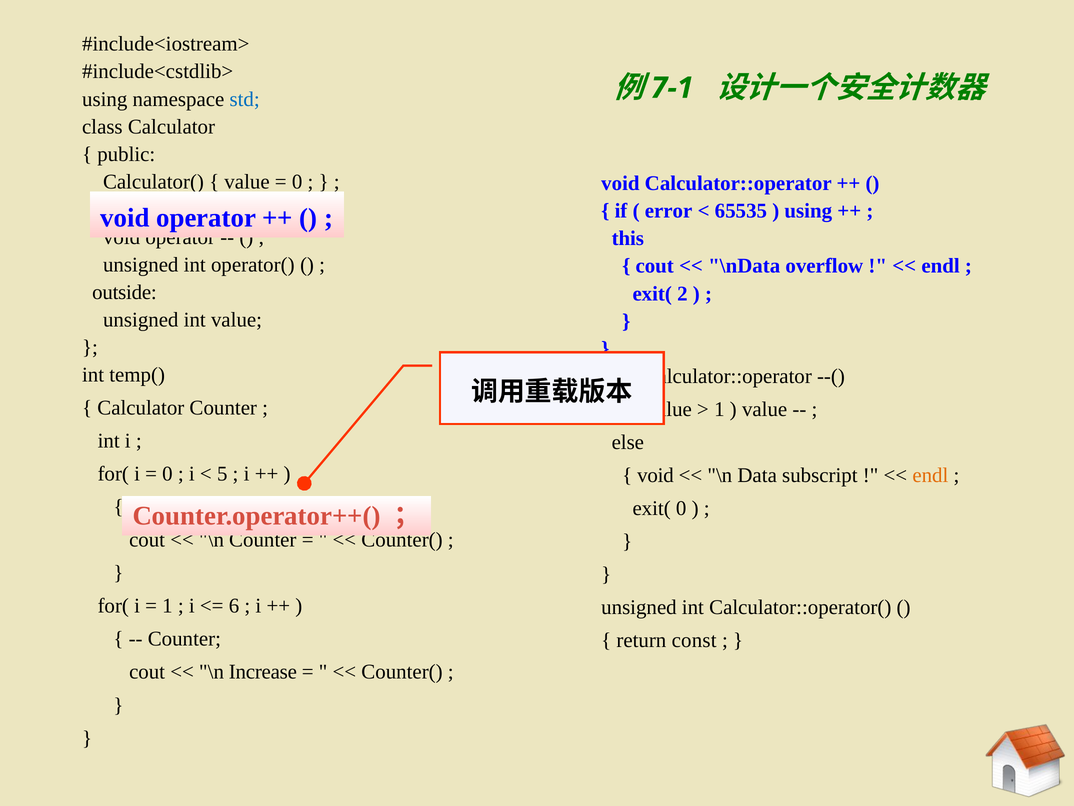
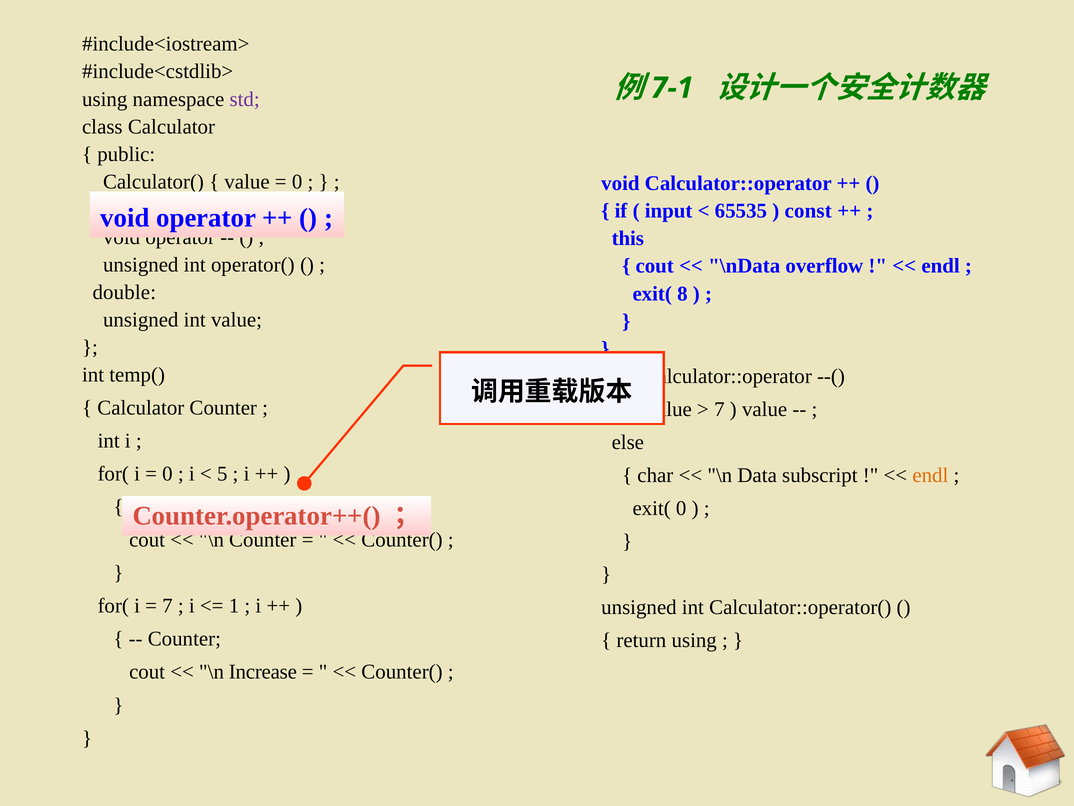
std colour: blue -> purple (245, 99)
error: error -> input (669, 211)
using: using -> const (808, 211)
outside: outside -> double (124, 292)
2: 2 -> 8 (682, 293)
1: 1 -> 7 (719, 409)
void: void -> char (655, 475)
1: 1 -> 7 (167, 606)
6: 6 -> 1 (234, 606)
return const: const -> using (694, 640)
